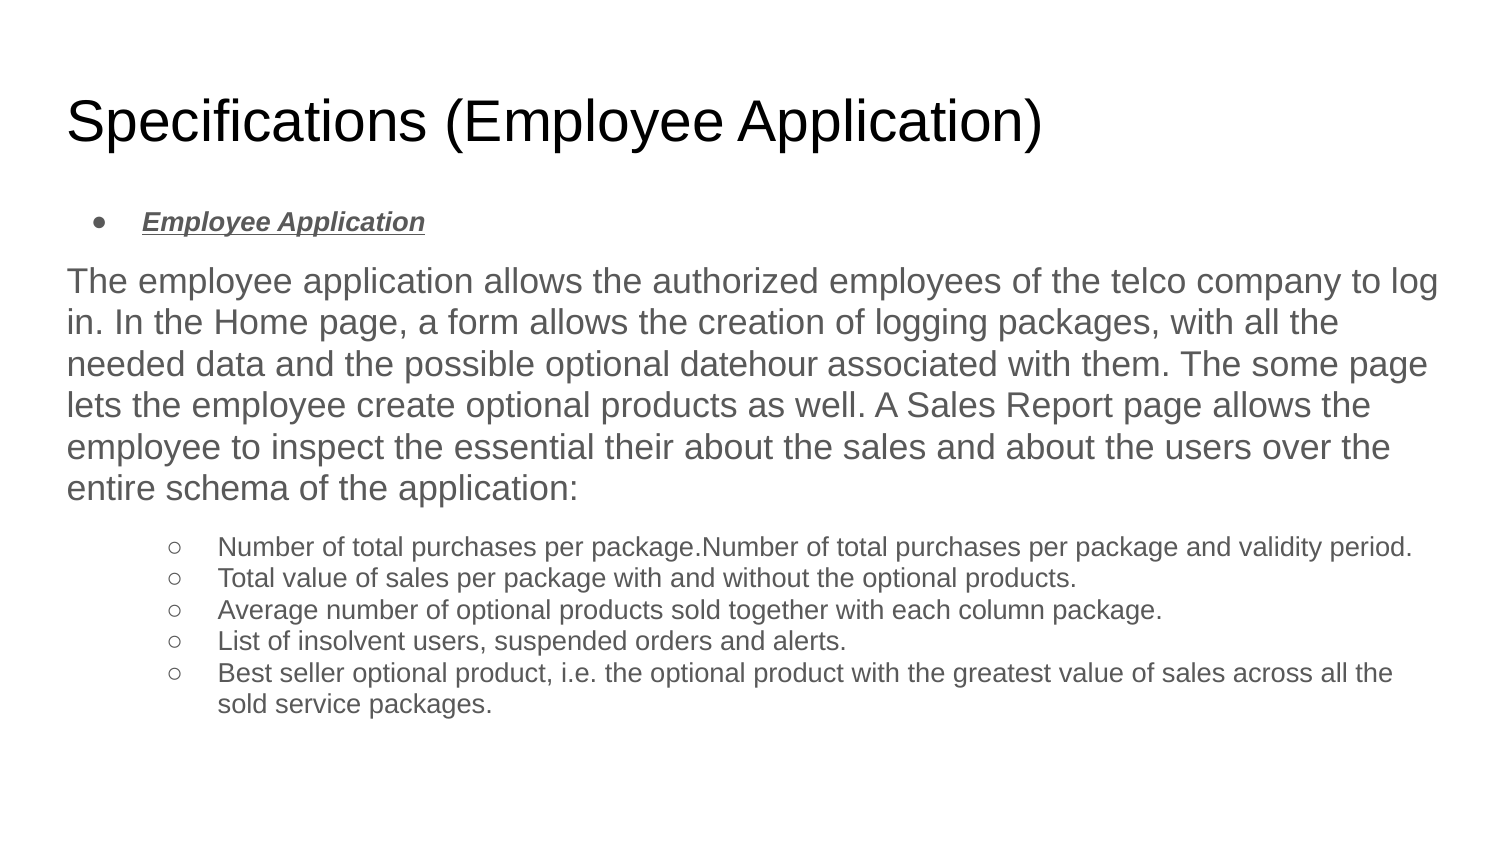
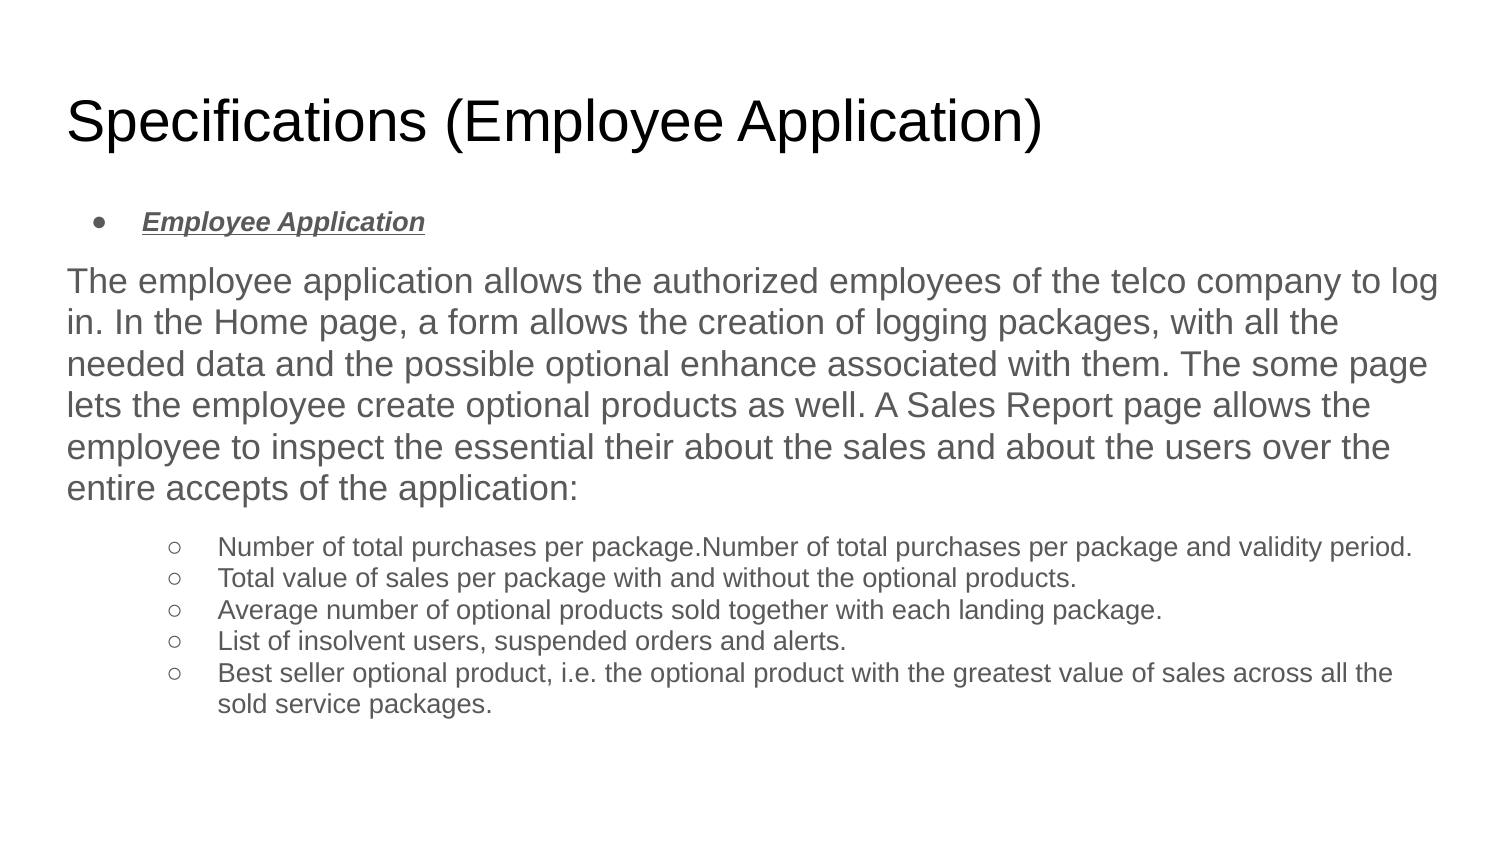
datehour: datehour -> enhance (749, 364)
schema: schema -> accepts (227, 489)
column: column -> landing (1002, 610)
